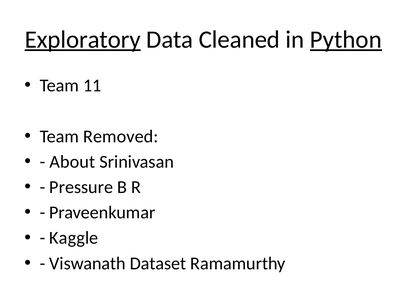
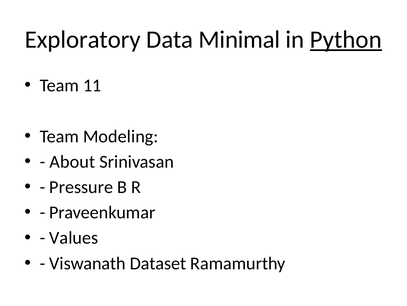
Exploratory underline: present -> none (83, 39)
Cleaned: Cleaned -> Minimal (239, 39)
Removed: Removed -> Modeling (121, 136)
Kaggle: Kaggle -> Values (74, 237)
